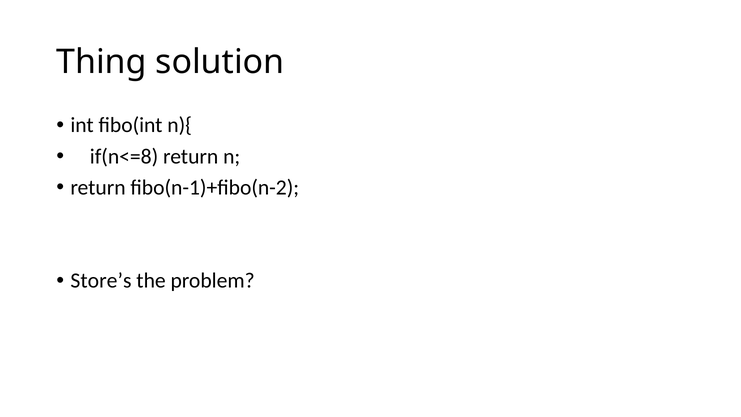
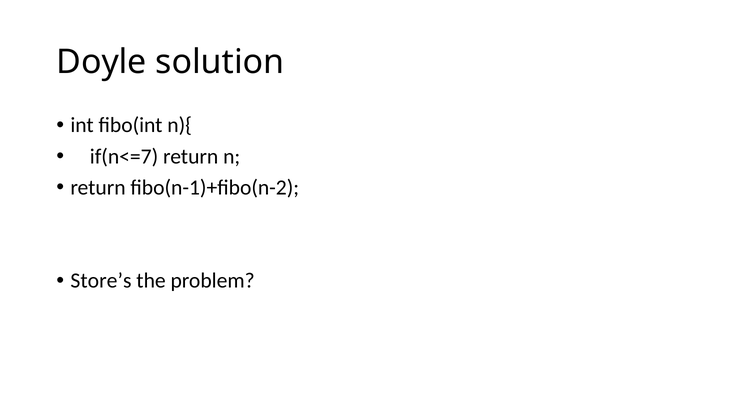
Thing: Thing -> Doyle (102, 62)
if(n<=8: if(n<=8 -> if(n<=7 (124, 156)
